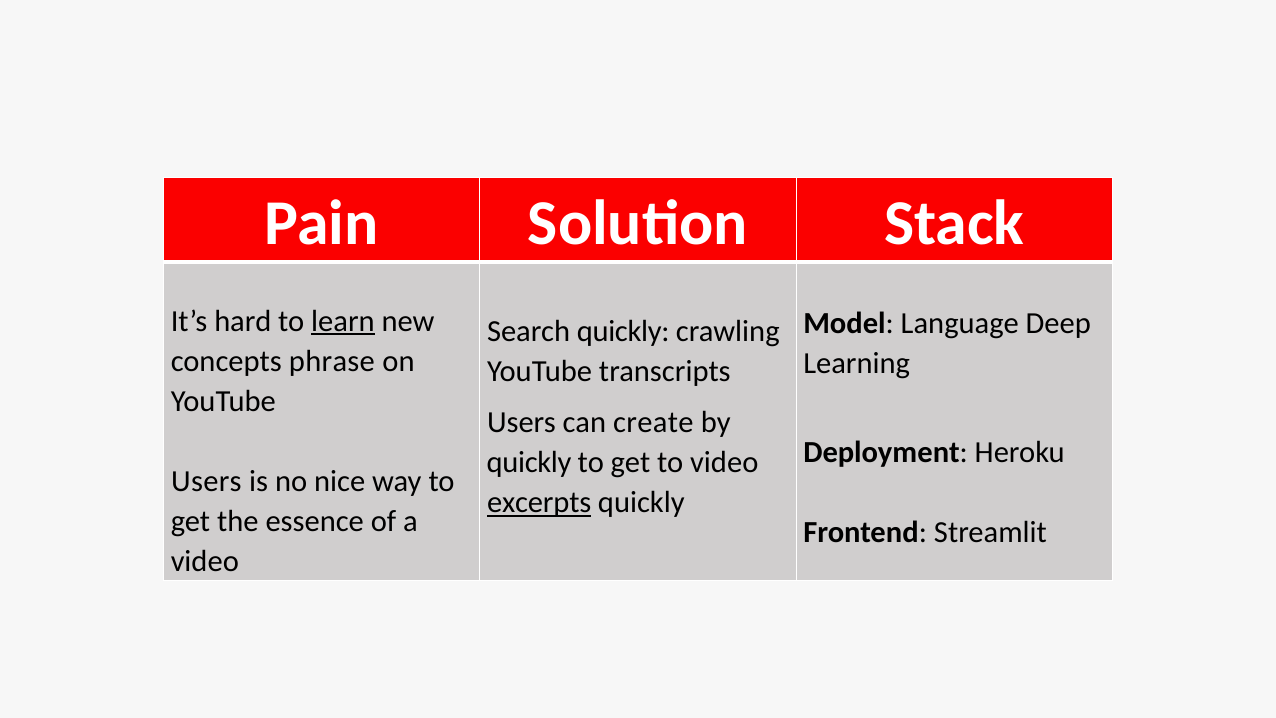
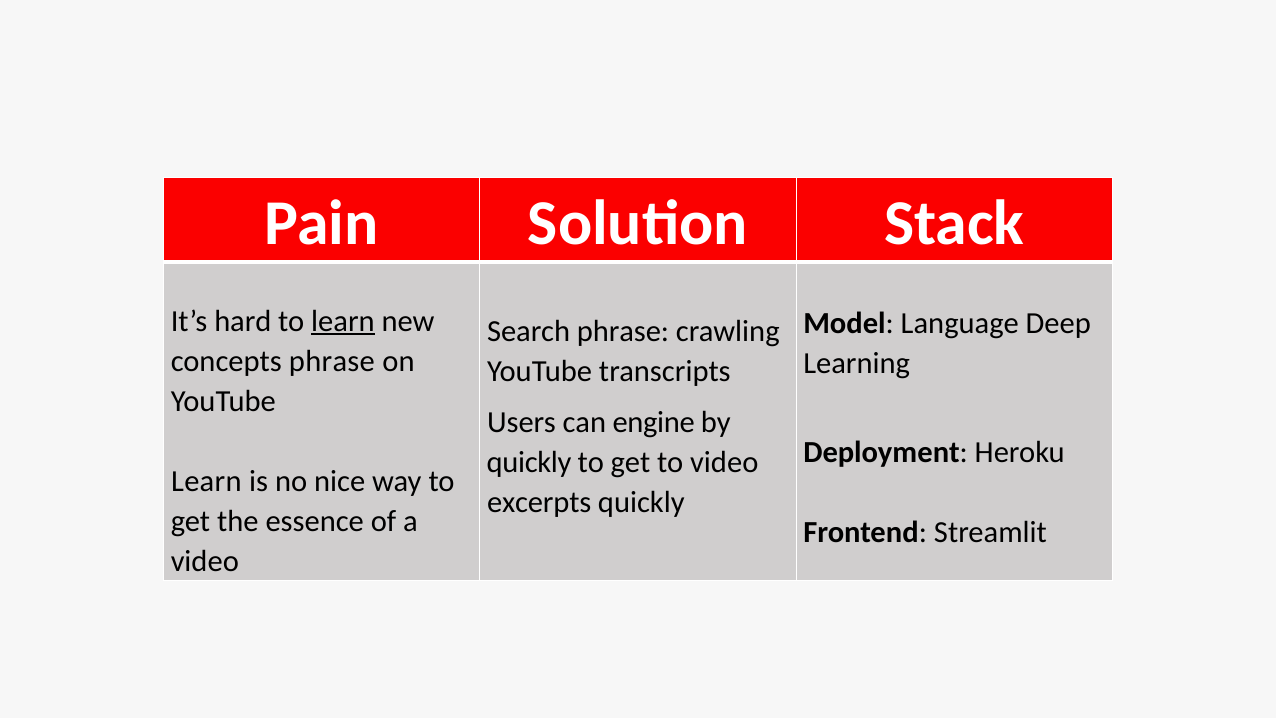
Search quickly: quickly -> phrase (623, 332)
create: create -> engine (654, 422)
Users: Users -> Learn (206, 481)
excerpts underline: present -> none (539, 503)
